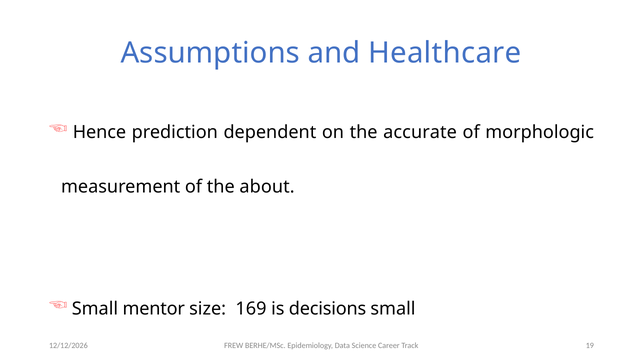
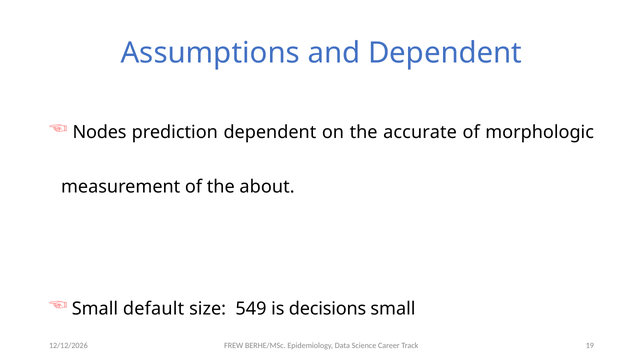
and Healthcare: Healthcare -> Dependent (445, 53)
Hence: Hence -> Nodes (100, 132)
mentor: mentor -> default (154, 308)
169: 169 -> 549 (251, 308)
